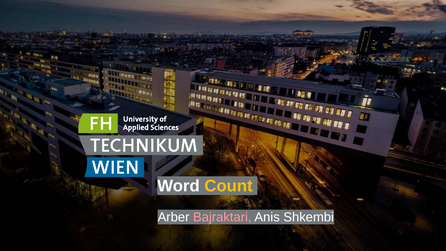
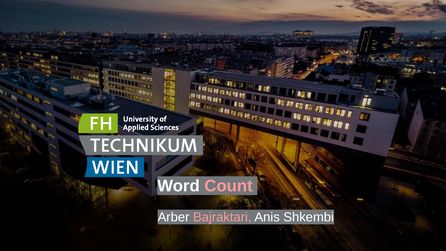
Count colour: yellow -> pink (229, 186)
